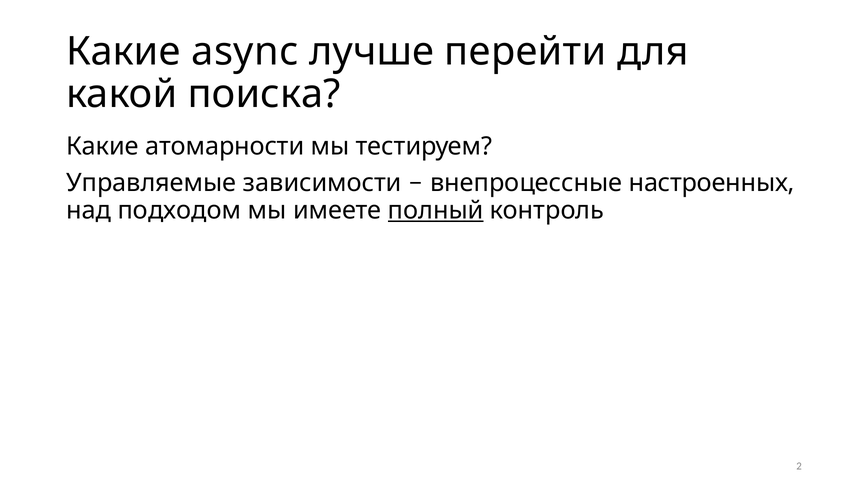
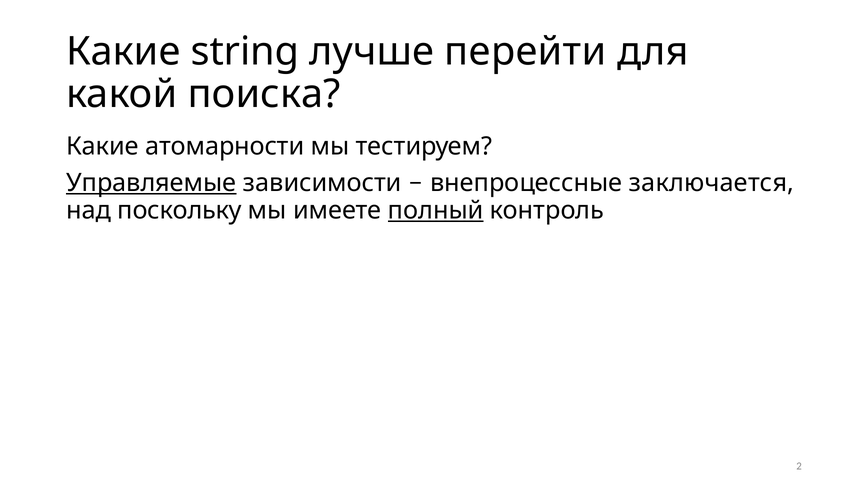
async: async -> string (245, 51)
Управляемые underline: none -> present (151, 183)
настроенных: настроенных -> заключается (711, 183)
подходом: подходом -> поскольку (180, 210)
